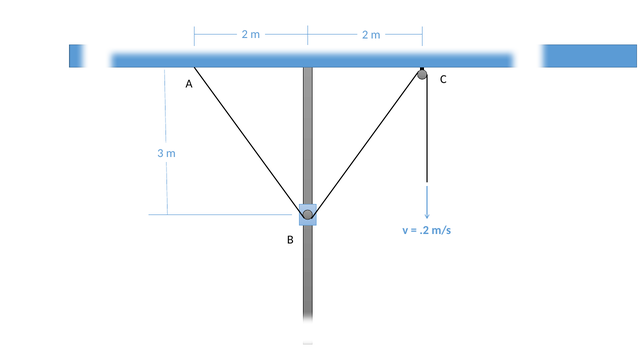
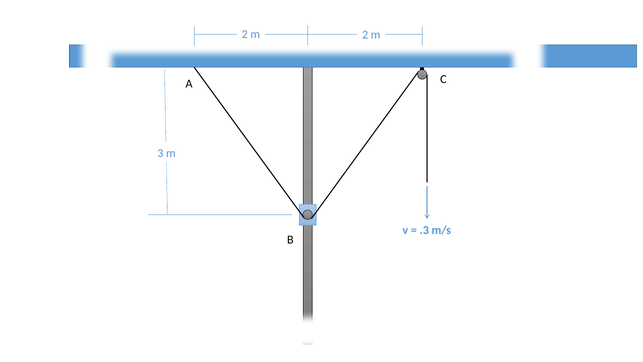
.2: .2 -> .3 (424, 230)
